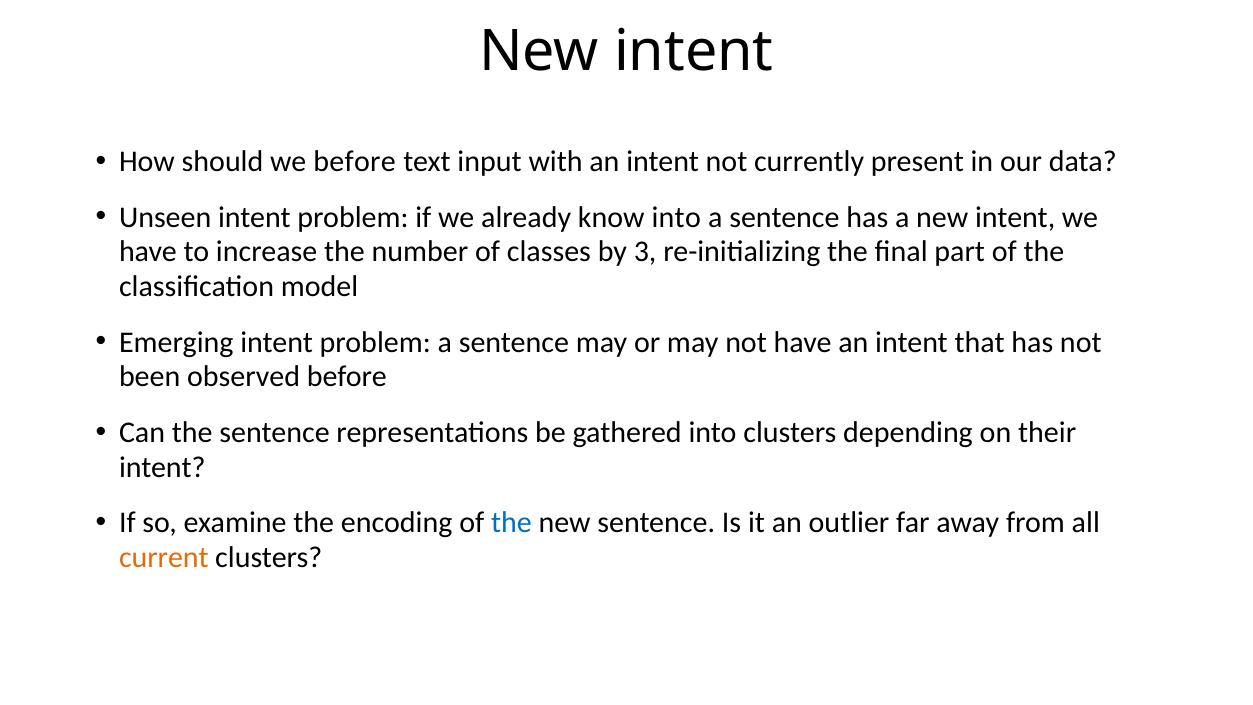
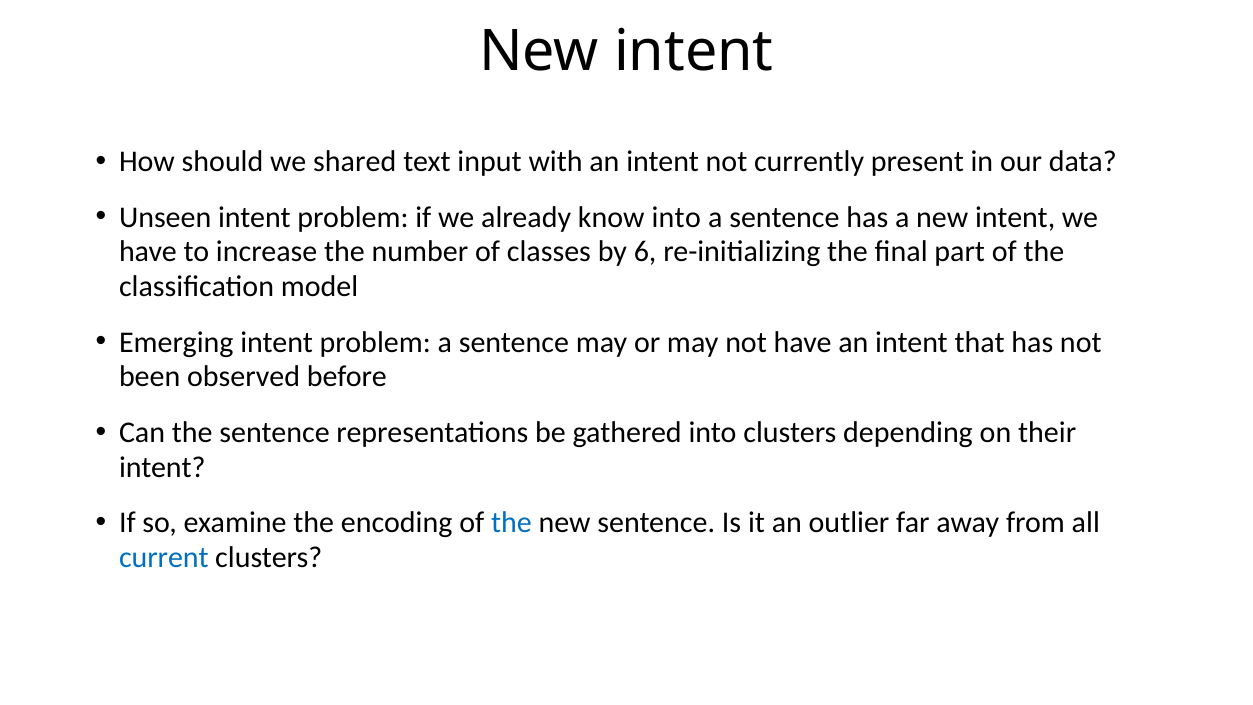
we before: before -> shared (355, 162)
3: 3 -> 6 (645, 252)
current colour: orange -> blue (164, 558)
